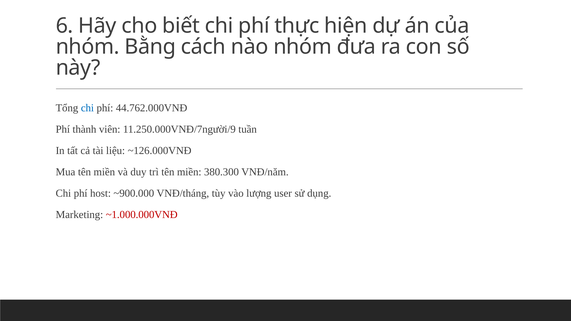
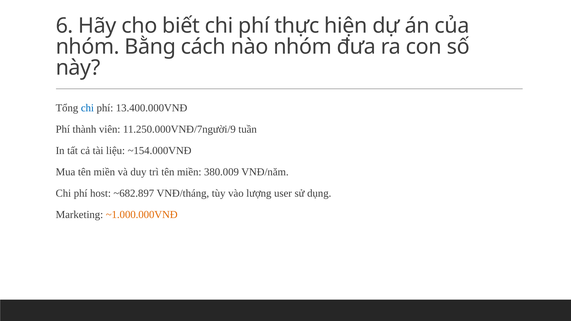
44.762.000VNĐ: 44.762.000VNĐ -> 13.400.000VNĐ (152, 108)
~126.000VNĐ: ~126.000VNĐ -> ~154.000VNĐ (160, 151)
380.300: 380.300 -> 380.009 (221, 172)
~900.000: ~900.000 -> ~682.897 (134, 194)
~1.000.000VNĐ colour: red -> orange (142, 215)
